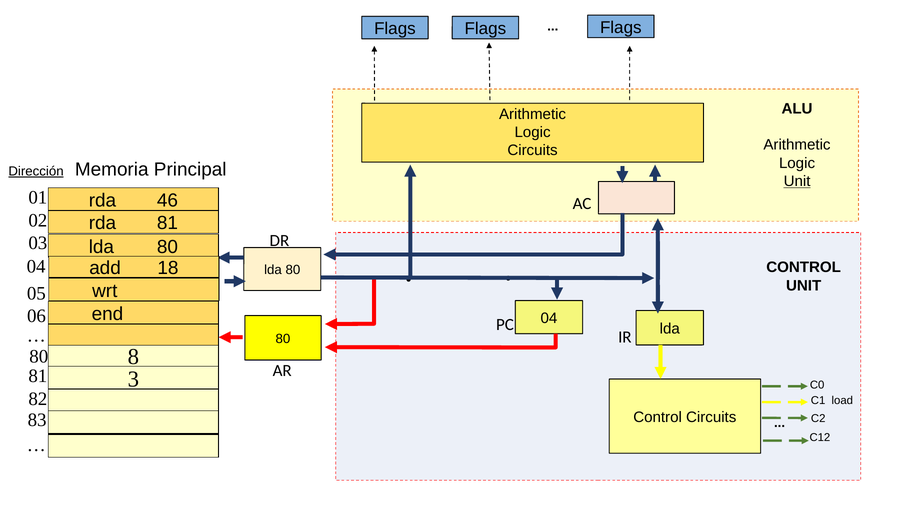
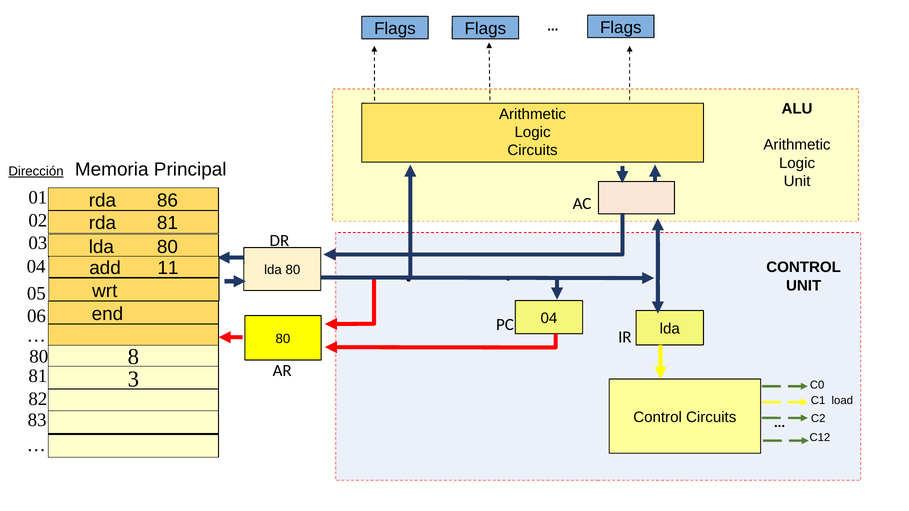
Unit underline: present -> none (797, 181)
46: 46 -> 86 (167, 201)
18: 18 -> 11 (168, 268)
